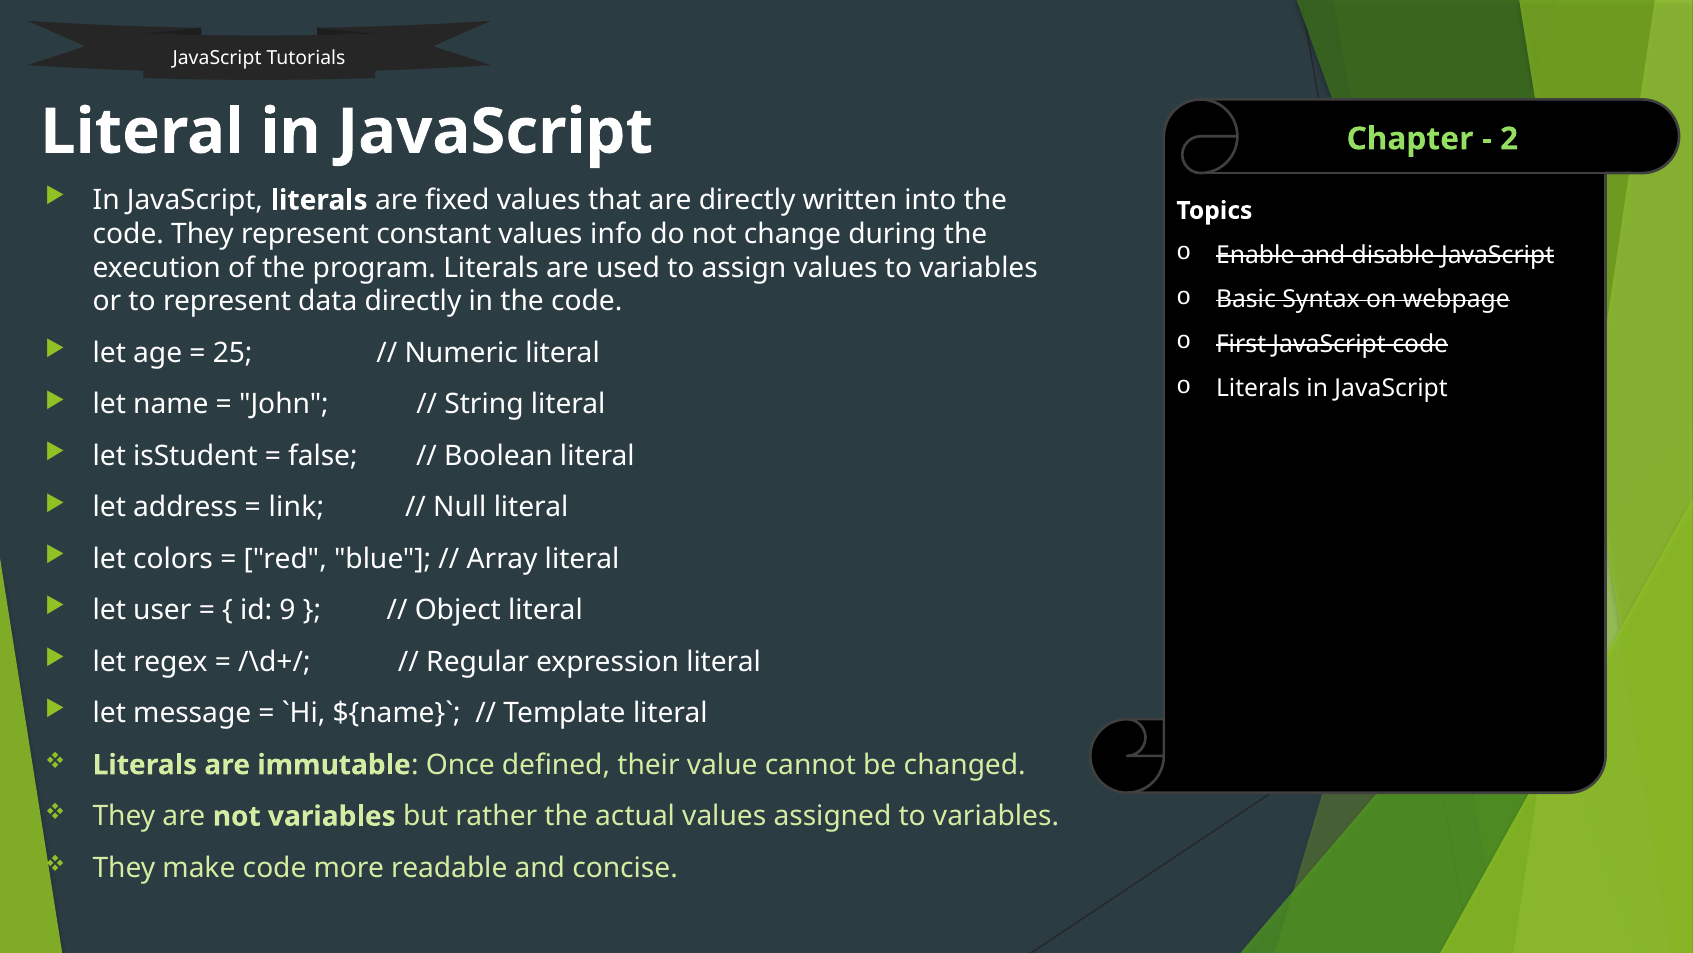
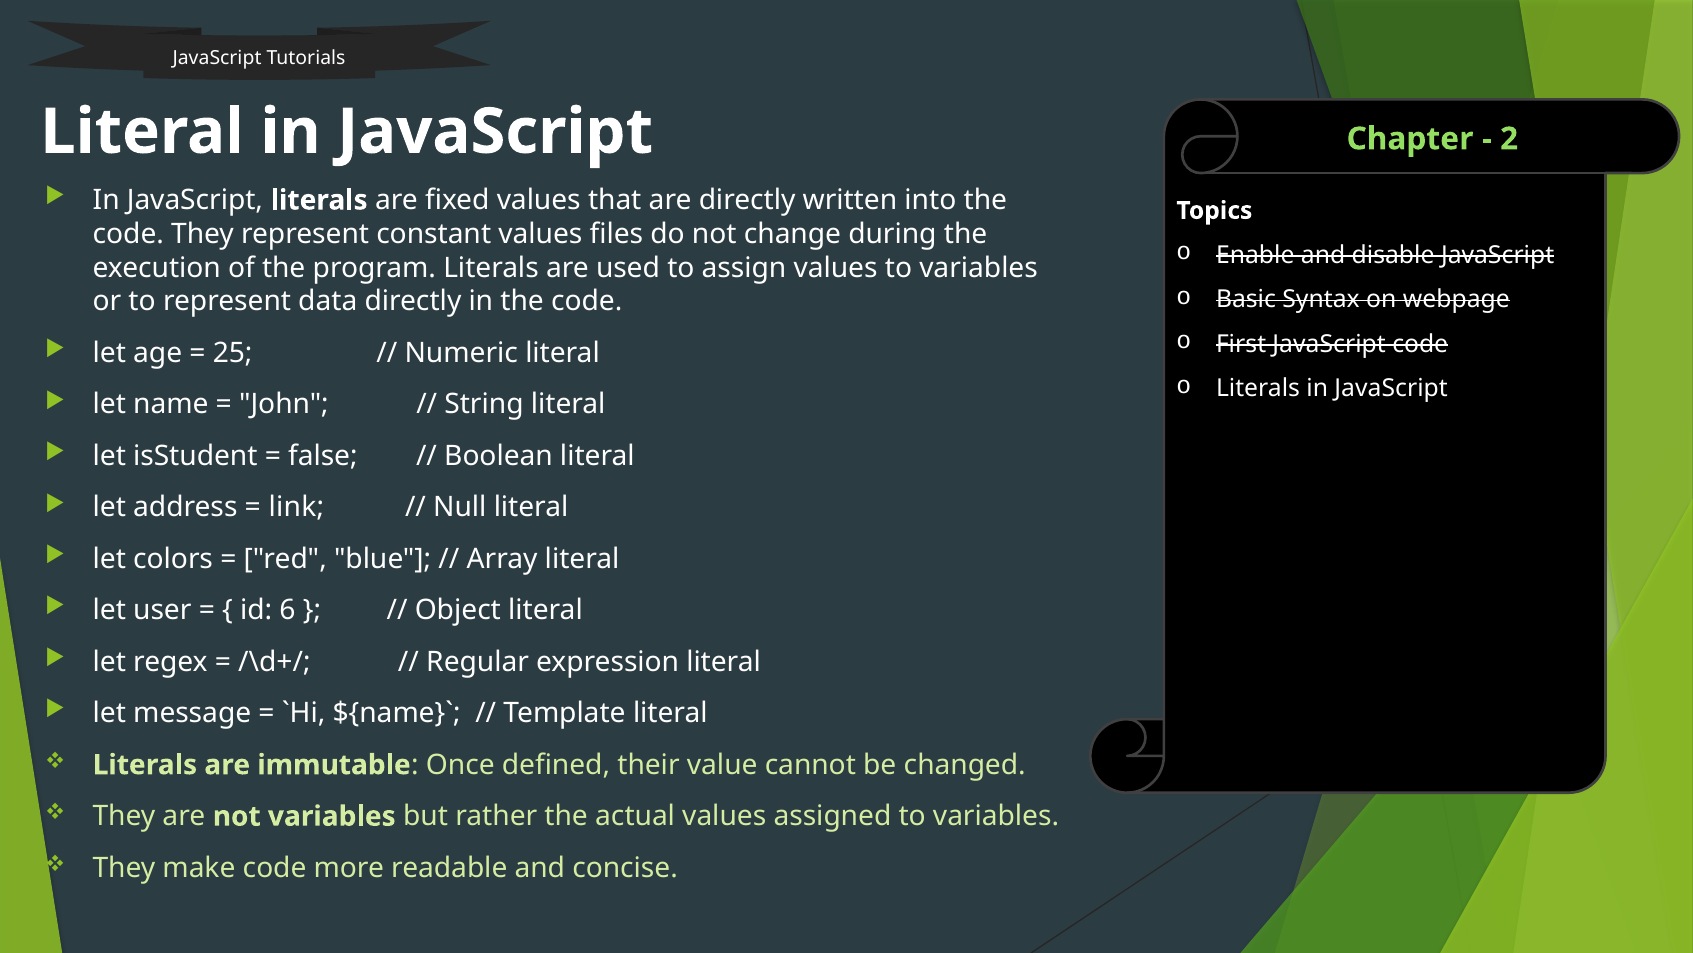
info: info -> files (616, 234)
9: 9 -> 6 (288, 610)
